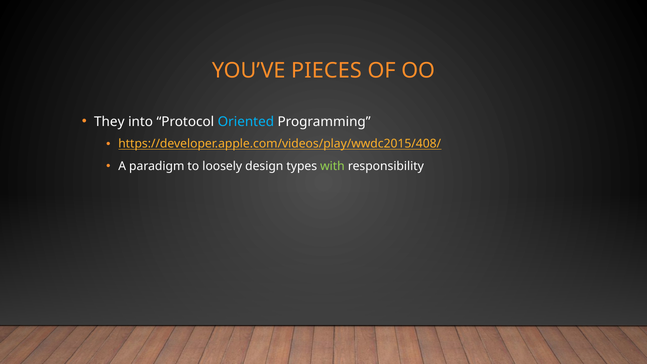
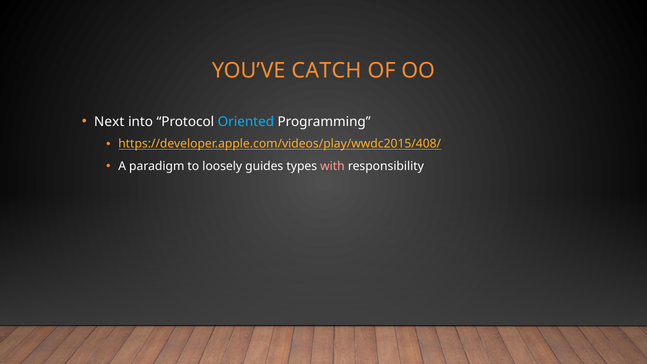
PIECES: PIECES -> CATCH (326, 70)
They: They -> Next (109, 122)
design: design -> guides (264, 166)
with colour: light green -> pink (332, 166)
